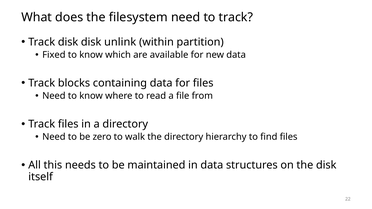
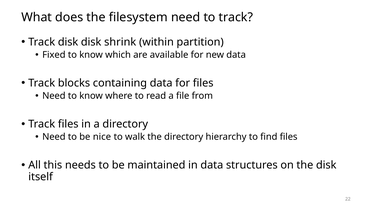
unlink: unlink -> shrink (120, 42)
zero: zero -> nice (102, 137)
